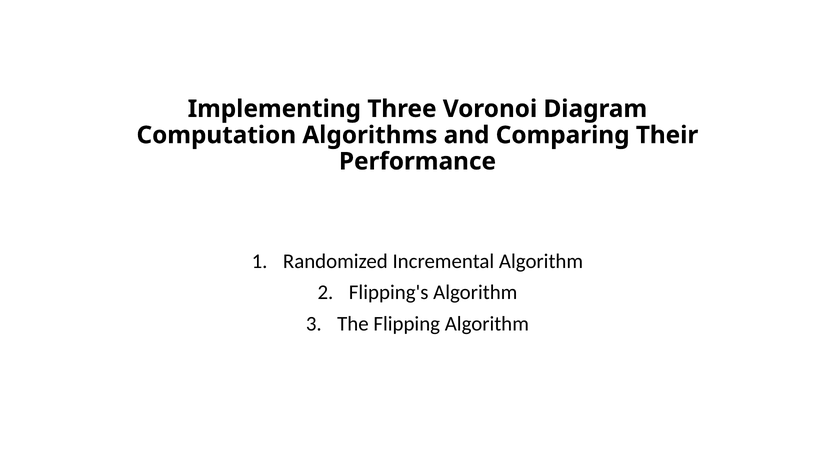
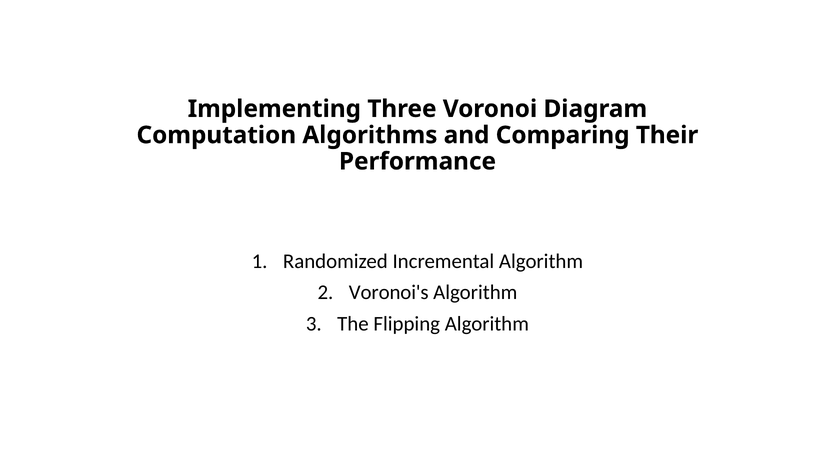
Flipping's: Flipping's -> Voronoi's (389, 292)
